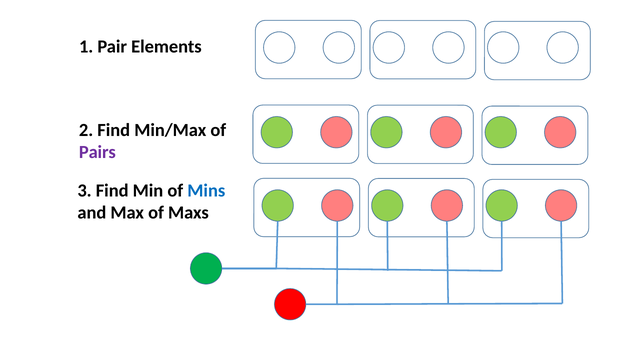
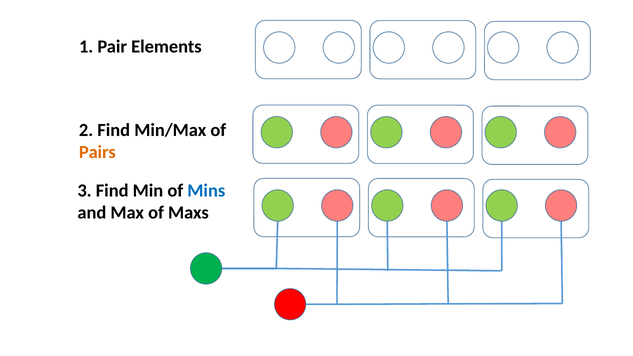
Pairs colour: purple -> orange (97, 152)
